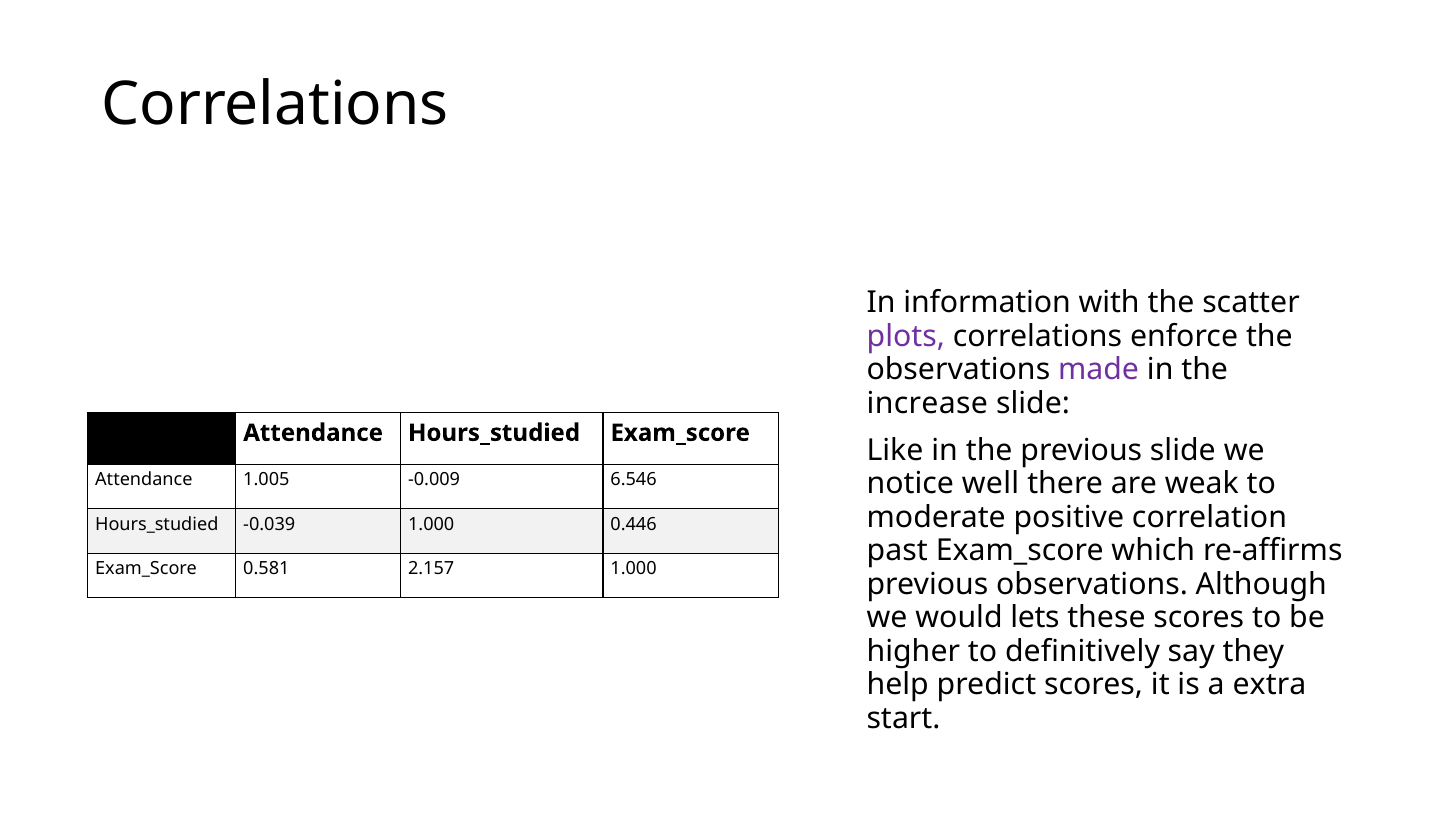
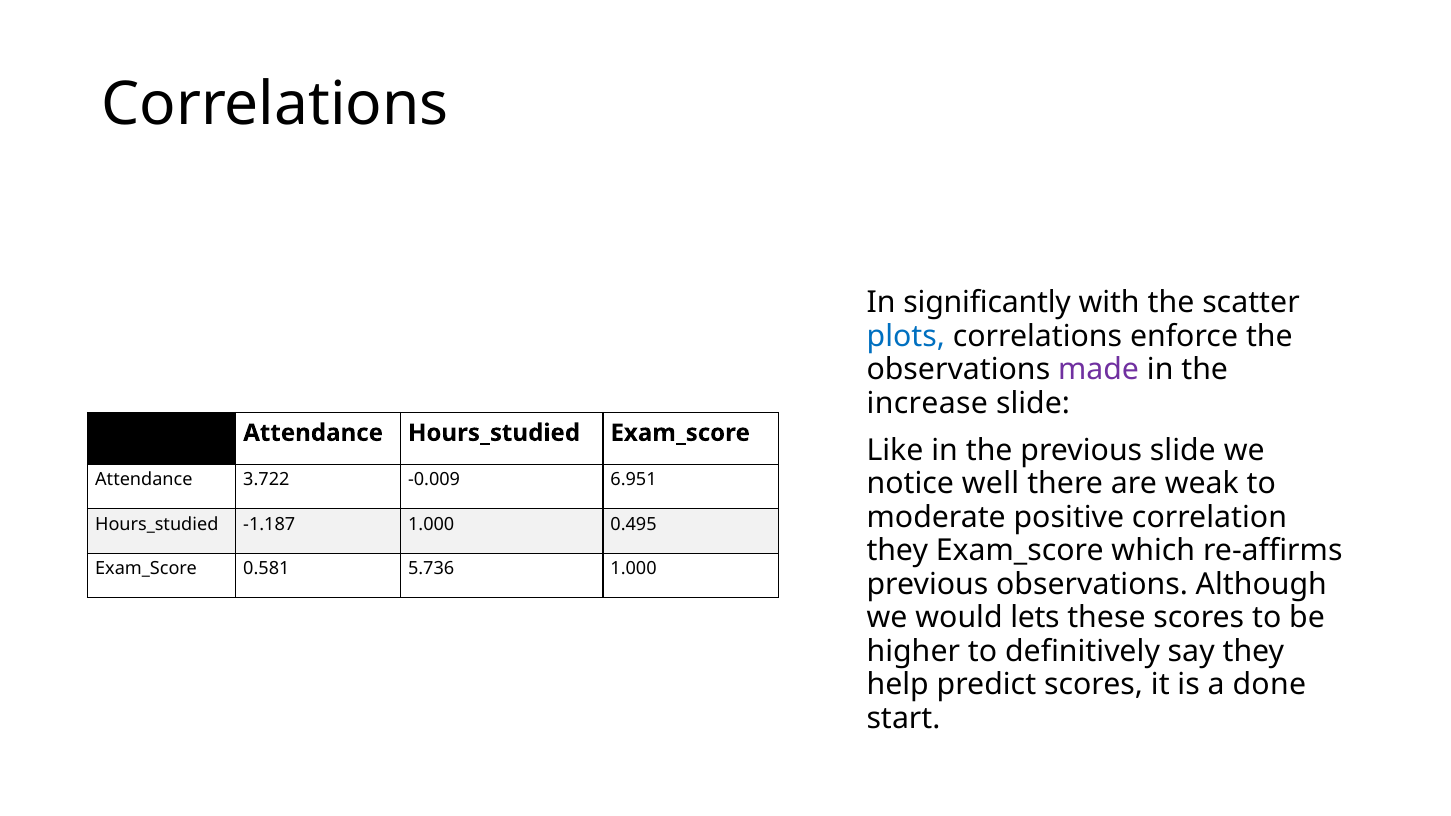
information: information -> significantly (987, 303)
plots colour: purple -> blue (906, 336)
1.005: 1.005 -> 3.722 (266, 480)
6.546: 6.546 -> 6.951 (634, 480)
-0.039: -0.039 -> -1.187 (269, 524)
0.446: 0.446 -> 0.495 (634, 524)
past: past -> they (897, 551)
2.157: 2.157 -> 5.736 (431, 569)
extra: extra -> done (1269, 685)
